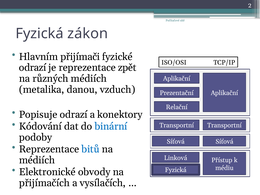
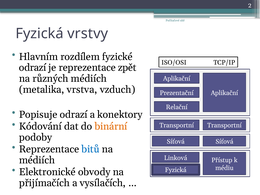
zákon: zákon -> vrstvy (88, 33)
přijímači: přijímači -> rozdílem (80, 57)
danou: danou -> vrstva (82, 90)
binární colour: blue -> orange (111, 126)
